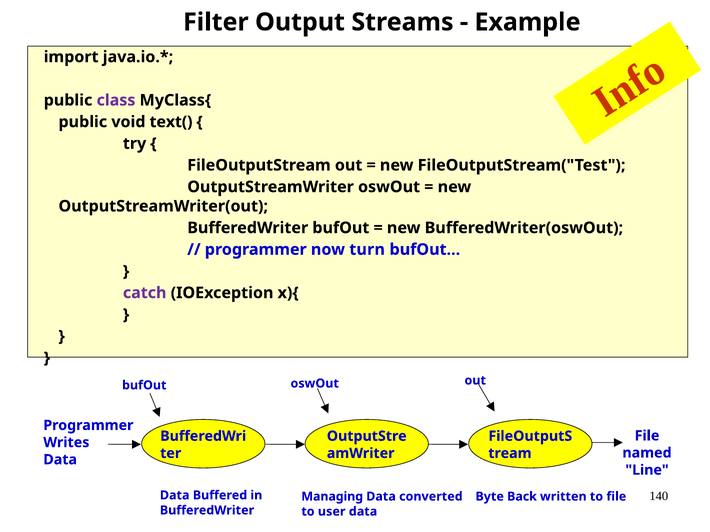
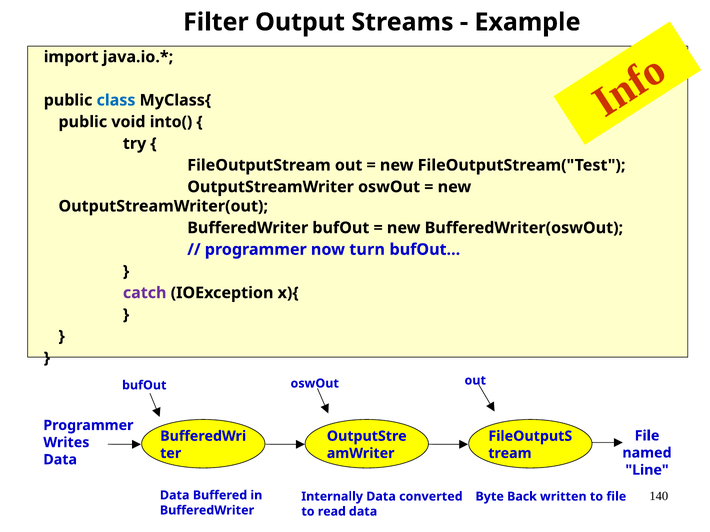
class colour: purple -> blue (116, 100)
text(: text( -> into( (171, 122)
Managing: Managing -> Internally (332, 497)
user: user -> read (332, 512)
